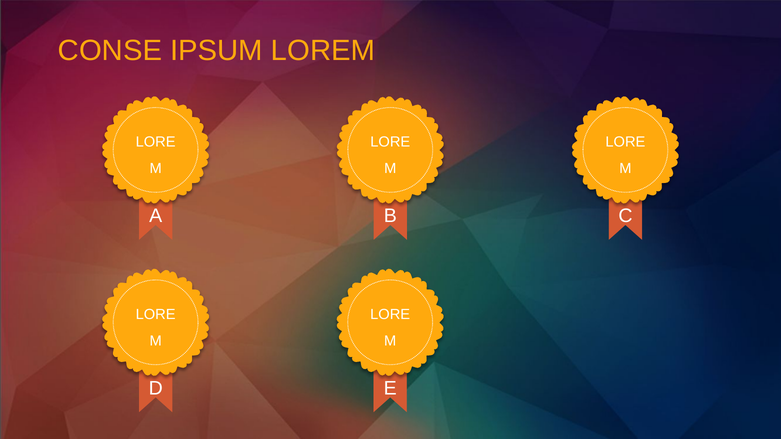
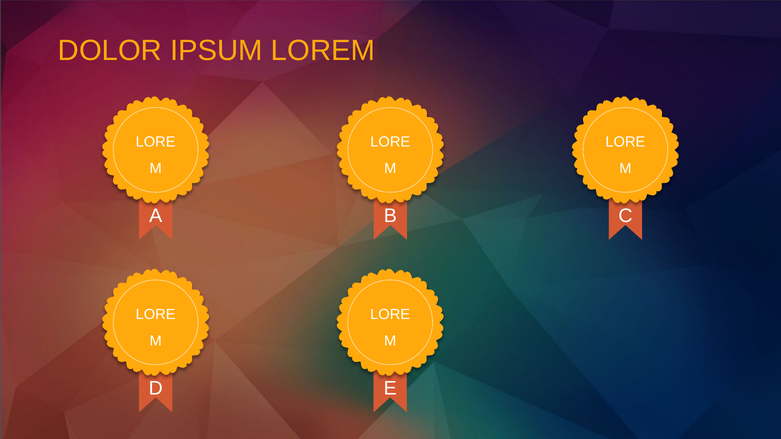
CONSE: CONSE -> DOLOR (110, 51)
